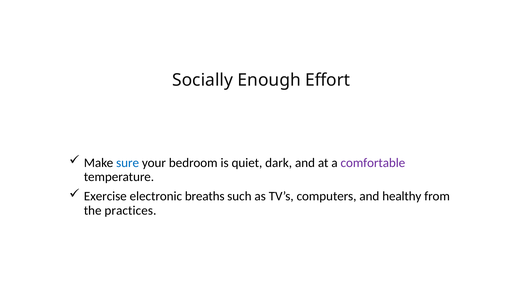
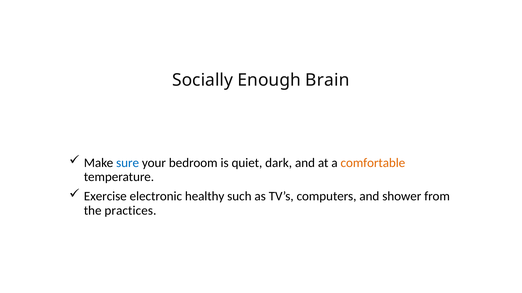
Effort: Effort -> Brain (327, 80)
comfortable colour: purple -> orange (373, 163)
breaths: breaths -> healthy (205, 197)
healthy: healthy -> shower (402, 197)
